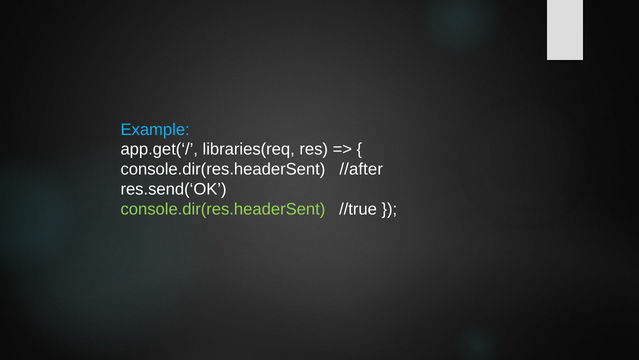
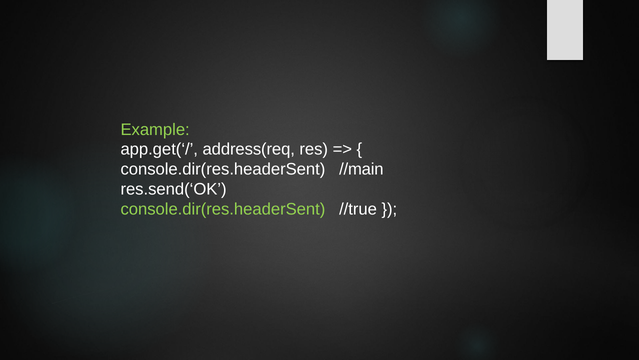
Example colour: light blue -> light green (155, 129)
libraries(req: libraries(req -> address(req (249, 149)
//after: //after -> //main (361, 169)
